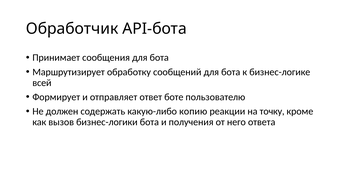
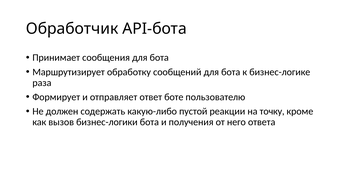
всей: всей -> раза (42, 83)
копию: копию -> пустой (193, 111)
